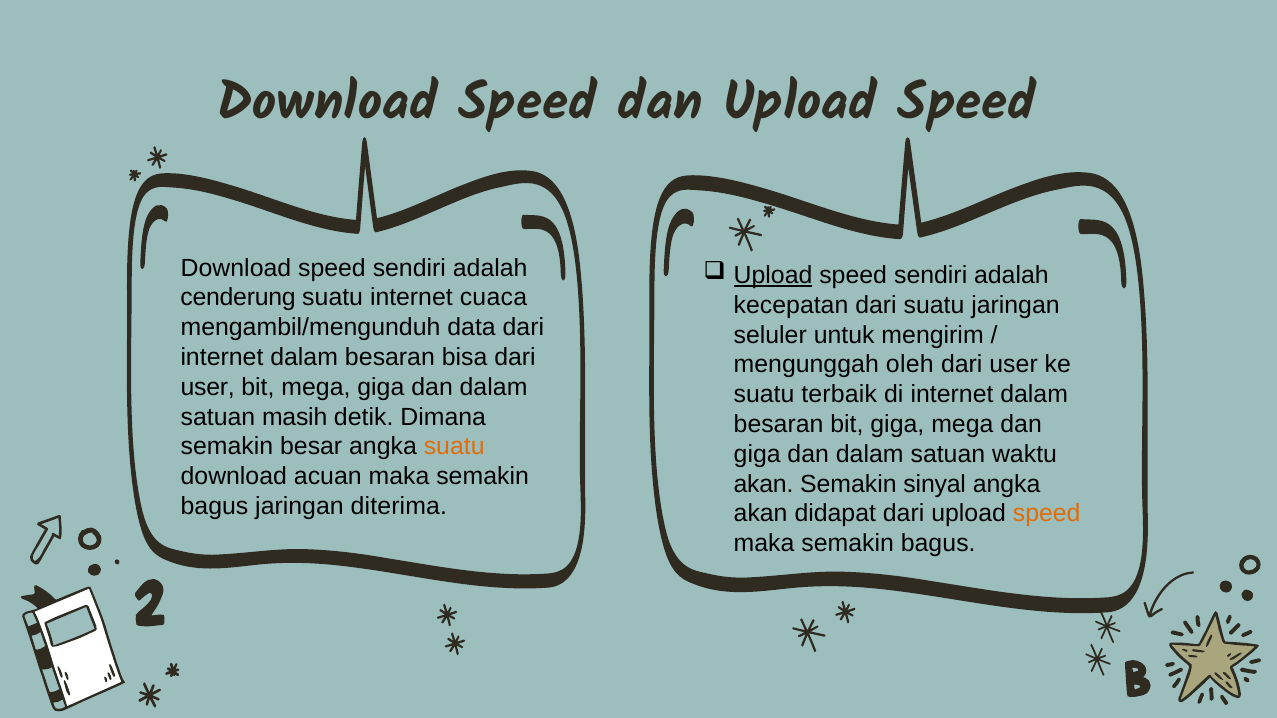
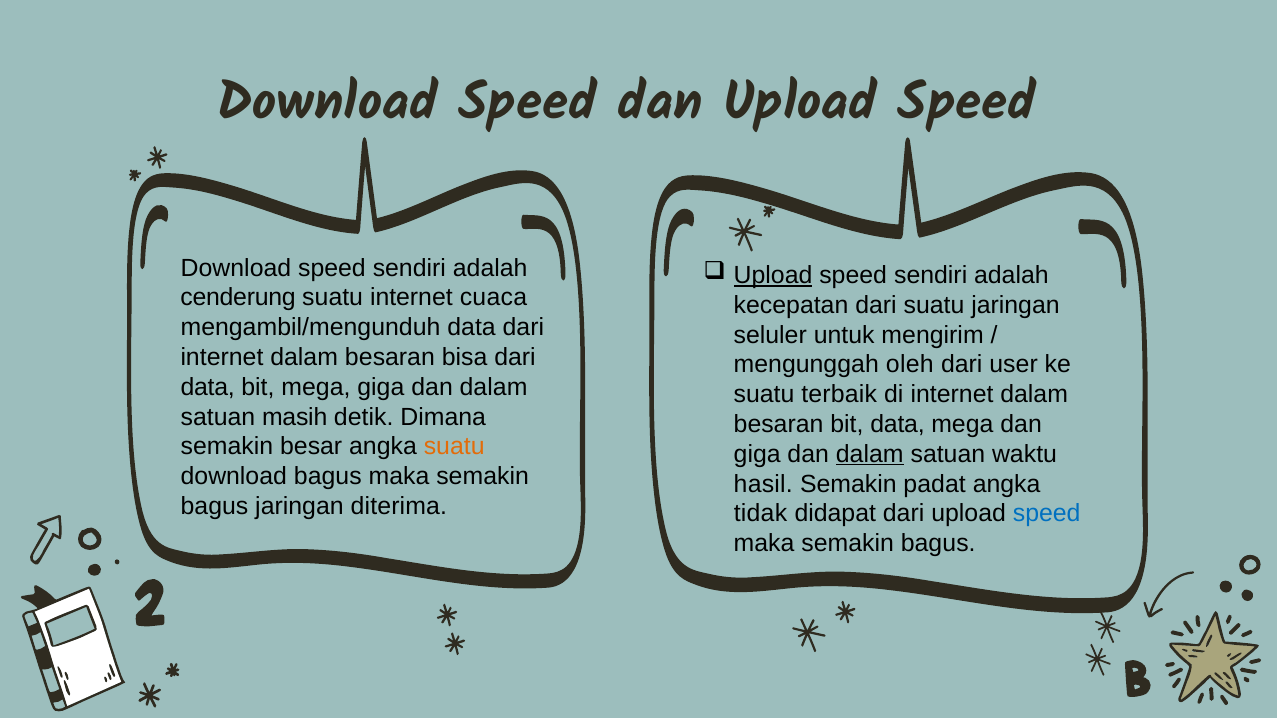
user: user -> data (208, 387)
bit giga: giga -> data (897, 424)
dalam underline: none -> present (870, 454)
download acuan: acuan -> bagus (328, 477)
akan: akan -> hasil (763, 484)
sinyal: sinyal -> padat (935, 484)
akan: akan -> tidak (760, 514)
speed colour: orange -> blue (1047, 514)
